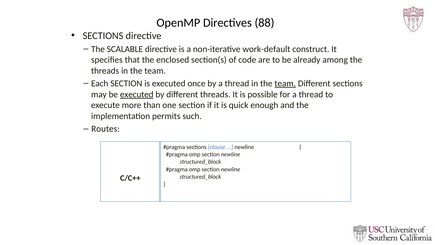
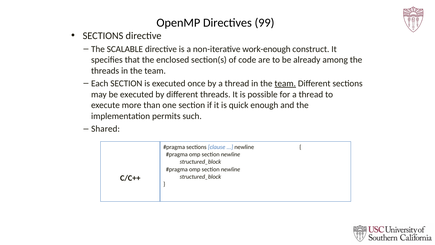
88: 88 -> 99 (264, 23)
work-default: work-default -> work-enough (266, 49)
executed underline: present -> none (137, 94)
Routes: Routes -> Shared (106, 129)
